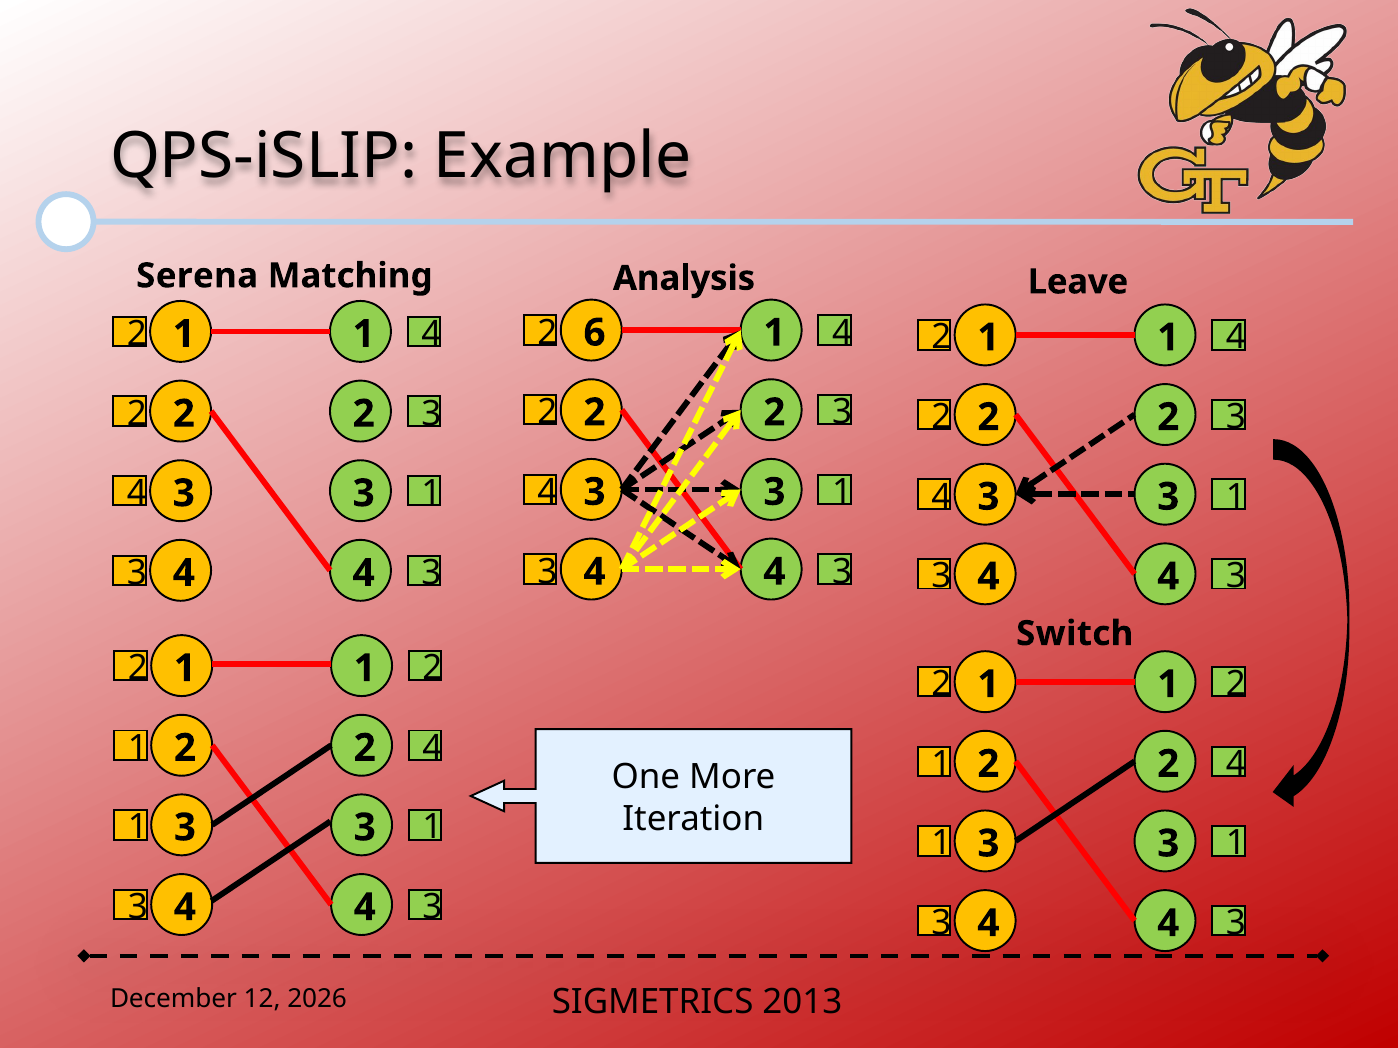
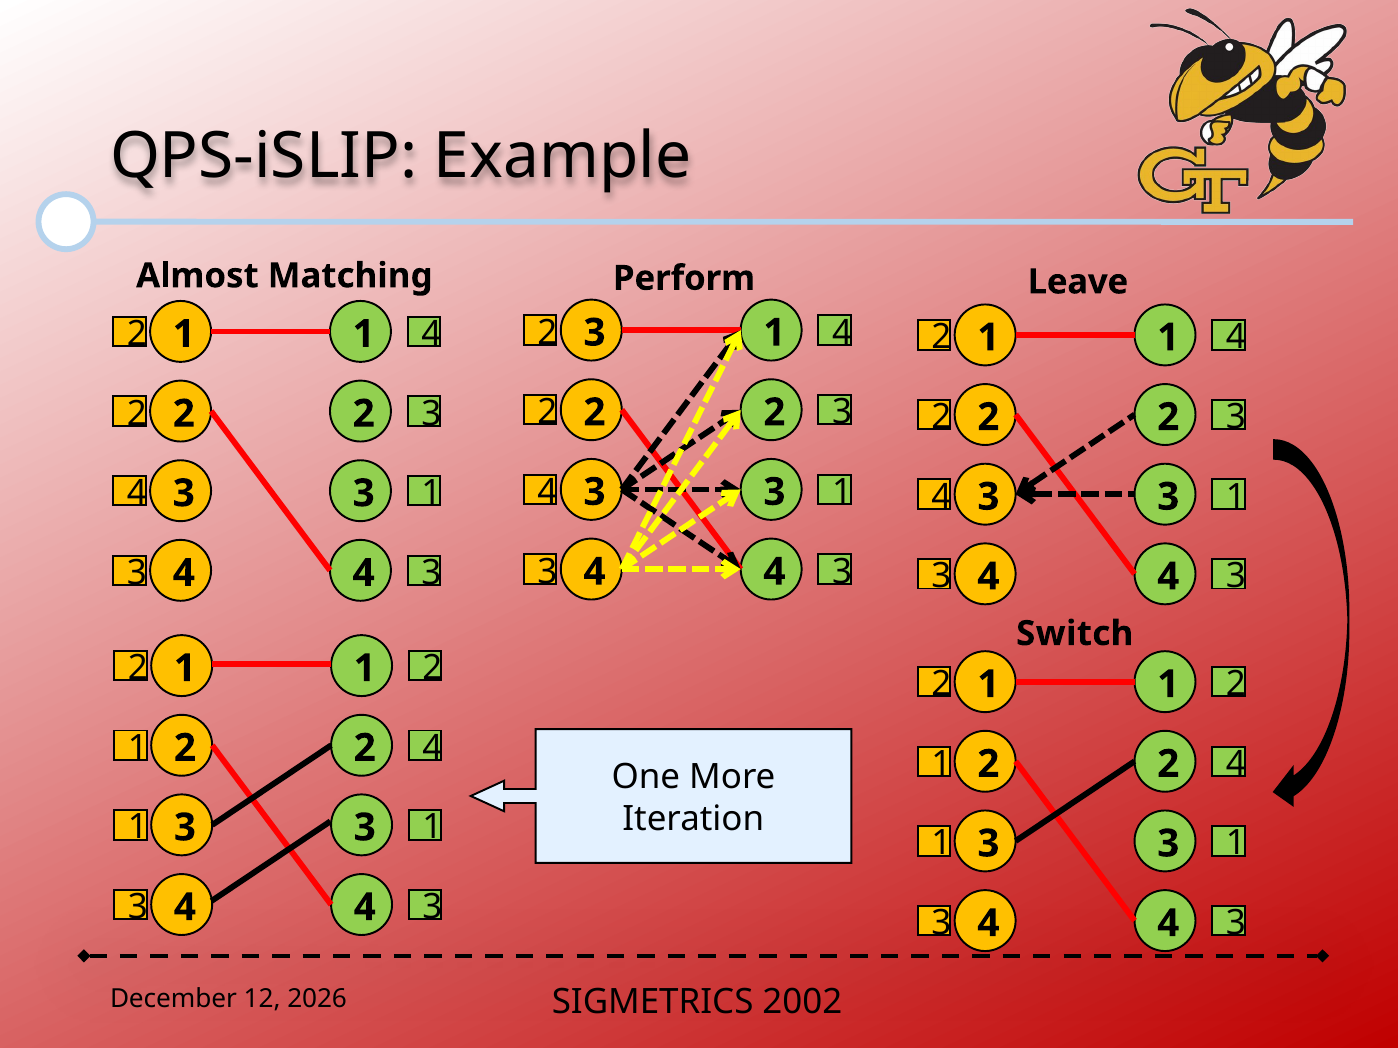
Serena: Serena -> Almost (197, 276)
Analysis: Analysis -> Perform (684, 278)
6: 6 -> 3 (595, 333)
2013: 2013 -> 2002 (802, 1002)
